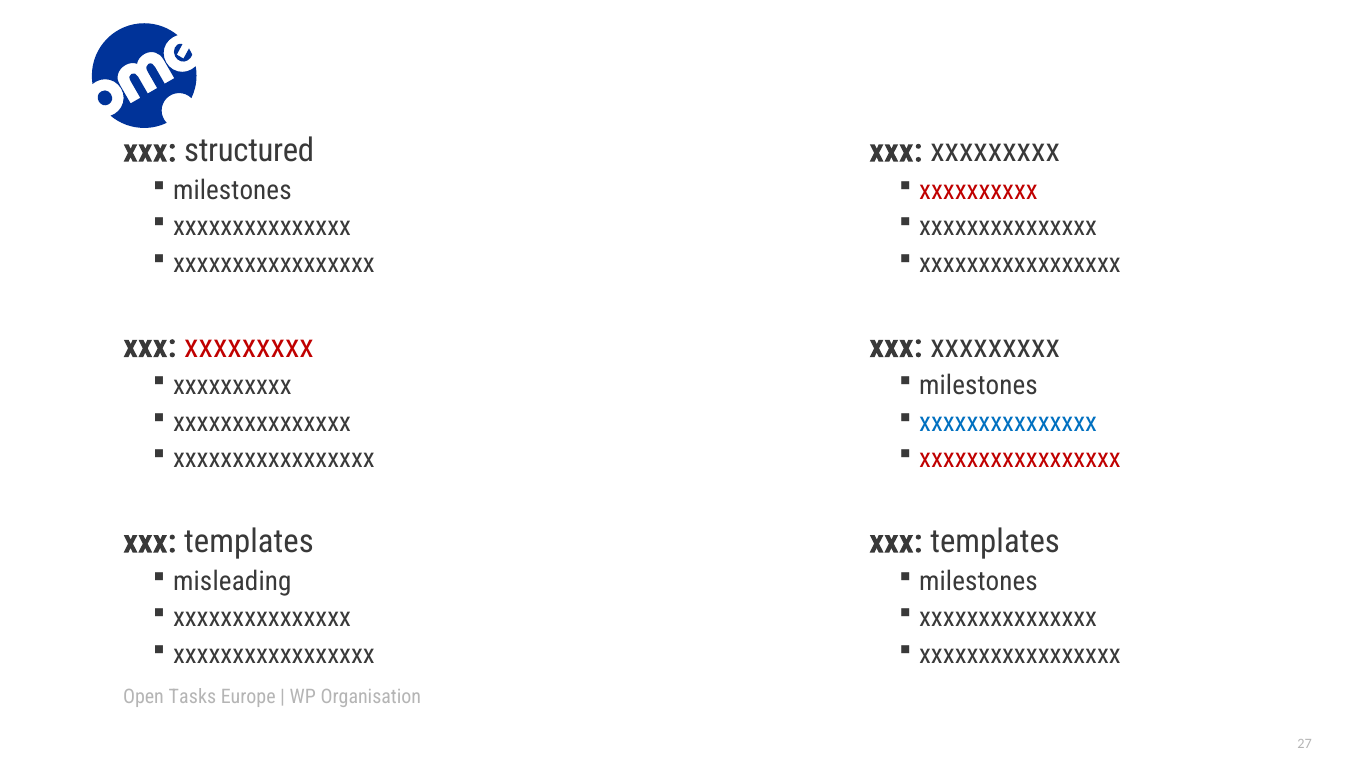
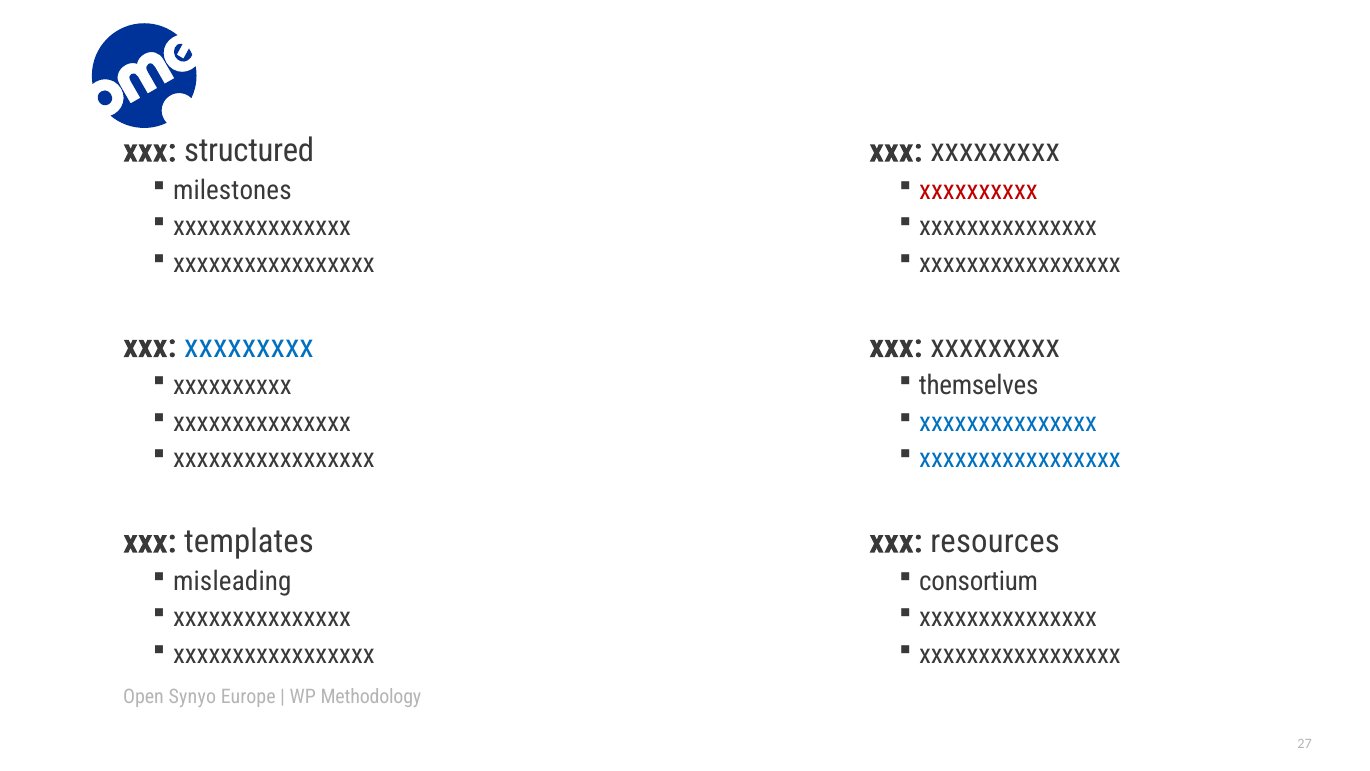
xxxxxxxxx colour: red -> blue (249, 346)
milestones: milestones -> themselves (979, 386)
xxxxxxxxxxxxxxxxx colour: red -> blue (1020, 458)
templates: templates -> resources (995, 541)
milestones: milestones -> consortium (979, 581)
Tasks: Tasks -> Synyo (192, 697)
Organisation: Organisation -> Methodology (371, 697)
